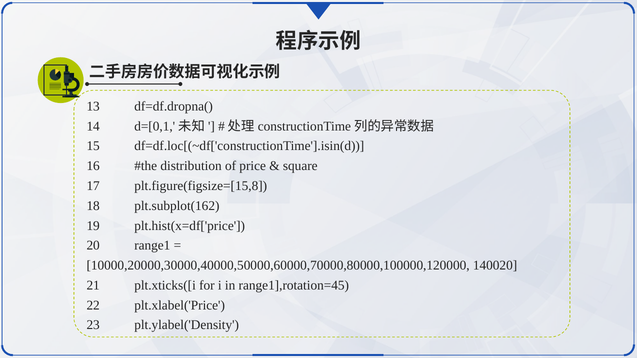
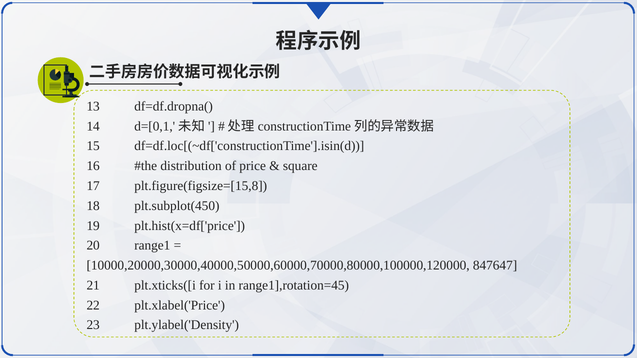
plt.subplot(162: plt.subplot(162 -> plt.subplot(450 (177, 206)
140020: 140020 -> 847647 (495, 266)
